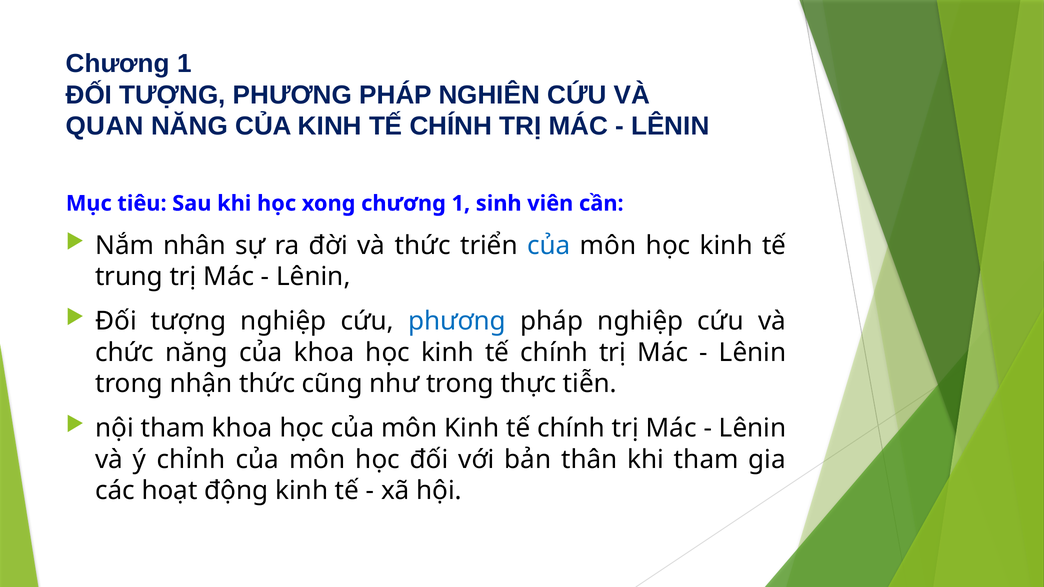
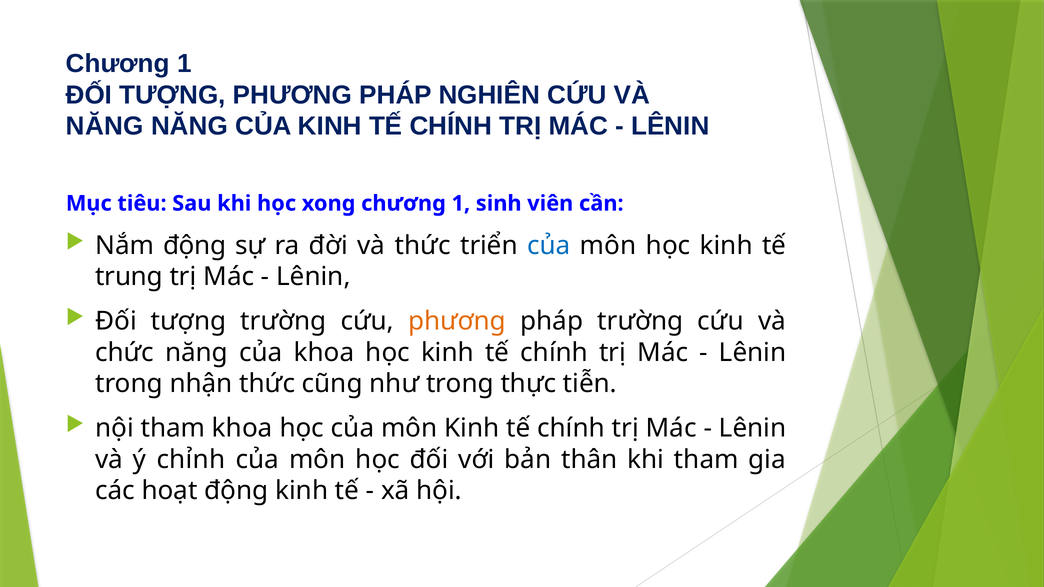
QUAN: QUAN -> NĂNG (105, 126)
Nắm nhân: nhân -> động (195, 246)
tượng nghiệp: nghiệp -> trường (283, 321)
phương colour: blue -> orange (457, 321)
pháp nghiệp: nghiệp -> trường (640, 321)
